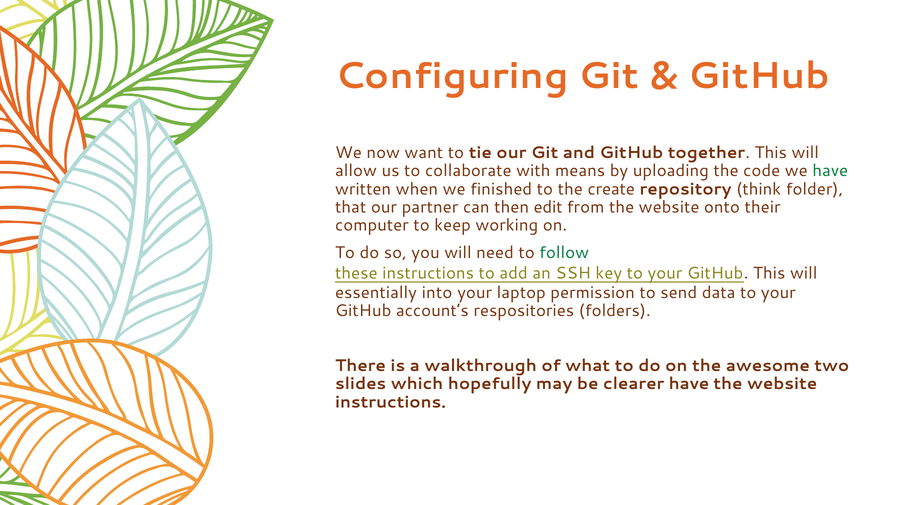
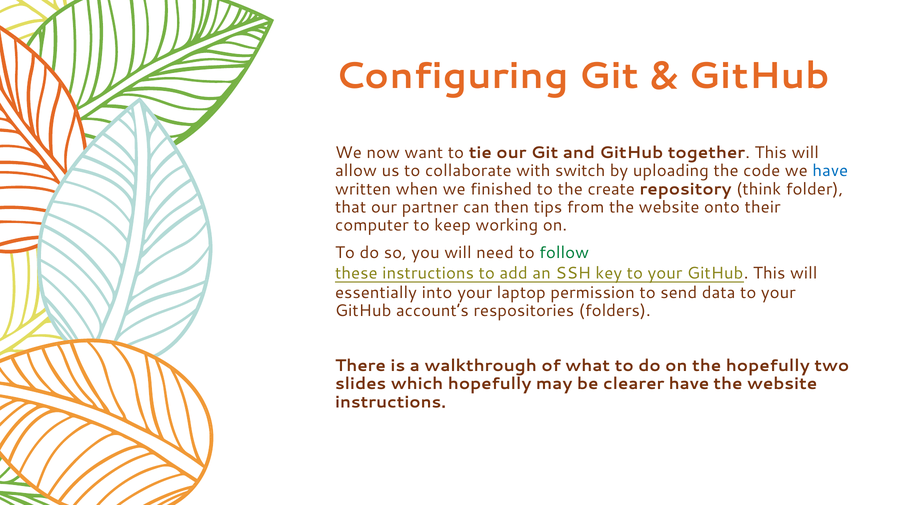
means: means -> switch (580, 171)
have colour: green -> blue (830, 171)
edit: edit -> tips (548, 207)
the awesome: awesome -> hopefully (768, 366)
